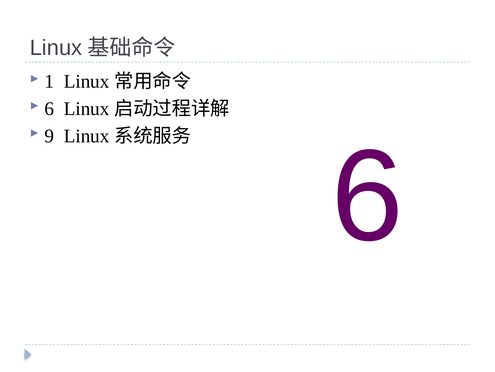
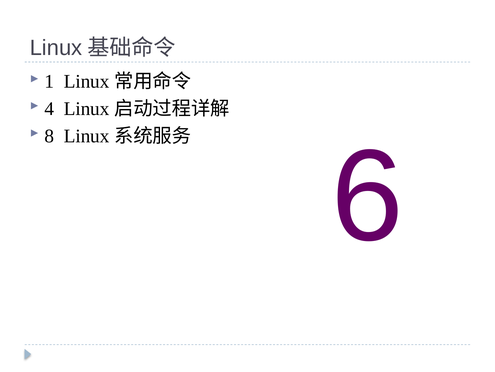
6: 6 -> 4 (49, 109)
9: 9 -> 8 (49, 136)
